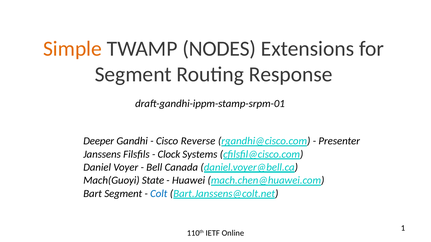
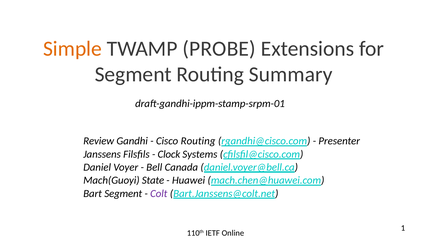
NODES: NODES -> PROBE (219, 49)
Response: Response -> Summary (291, 75)
Deeper: Deeper -> Review (99, 141)
Cisco Reverse: Reverse -> Routing (198, 141)
Colt colour: blue -> purple (159, 194)
